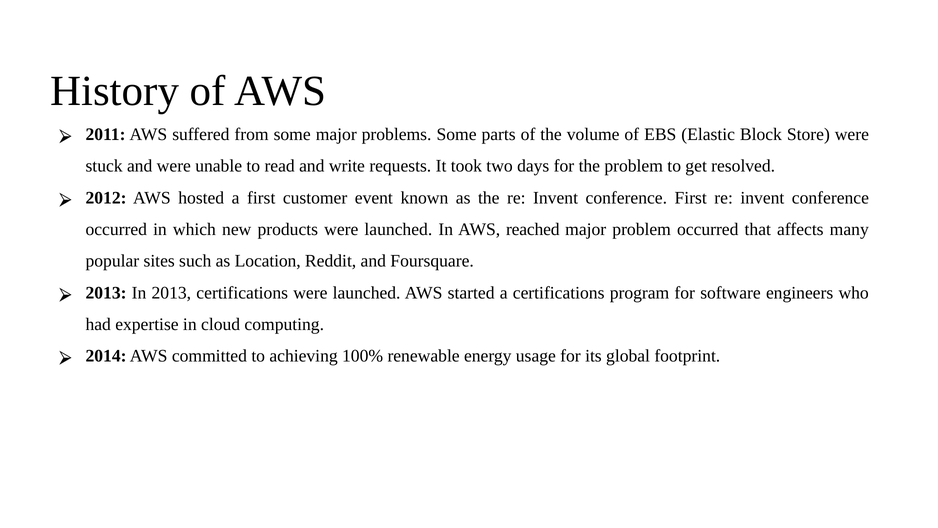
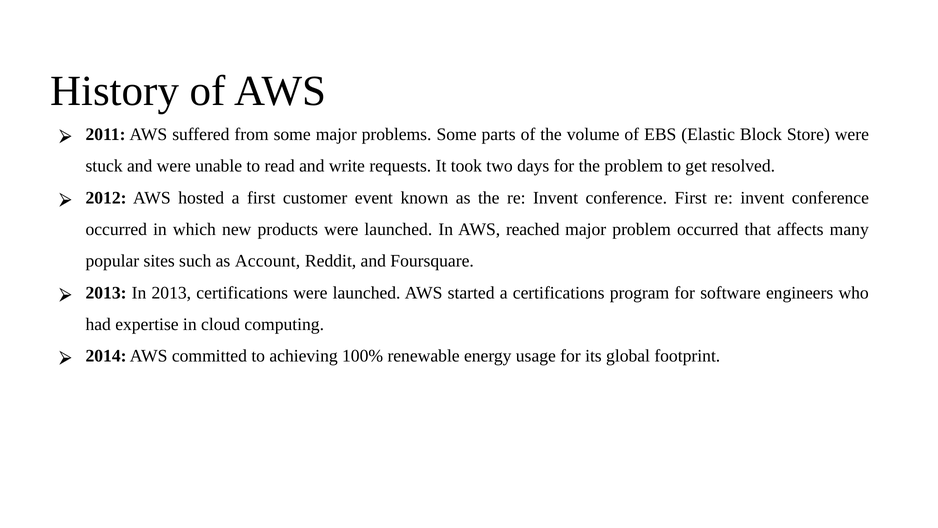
Location: Location -> Account (268, 261)
